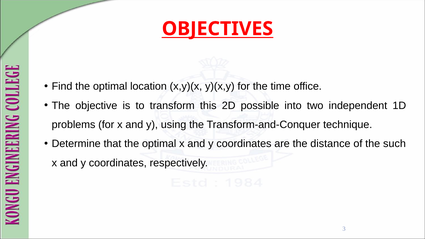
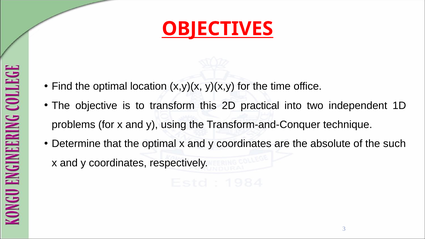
possible: possible -> practical (260, 106)
distance: distance -> absolute (330, 144)
